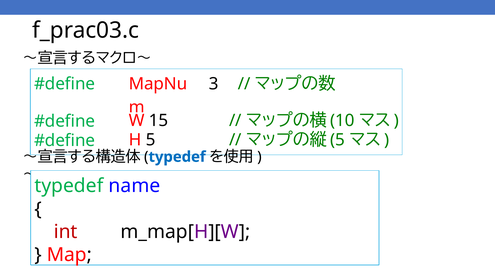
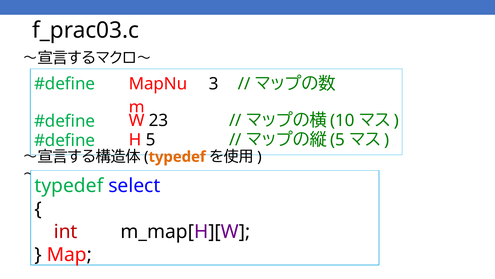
15: 15 -> 23 (159, 120)
typedef colour: blue -> orange (177, 157)
name: name -> select (134, 186)
